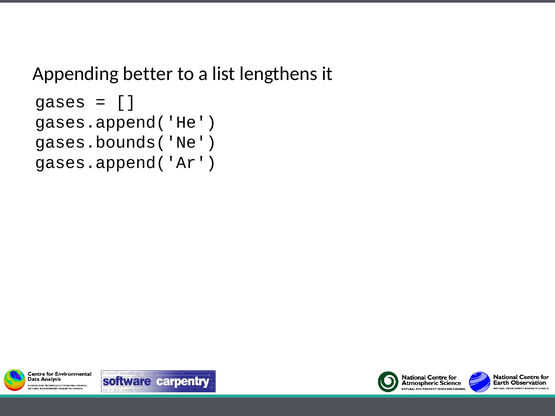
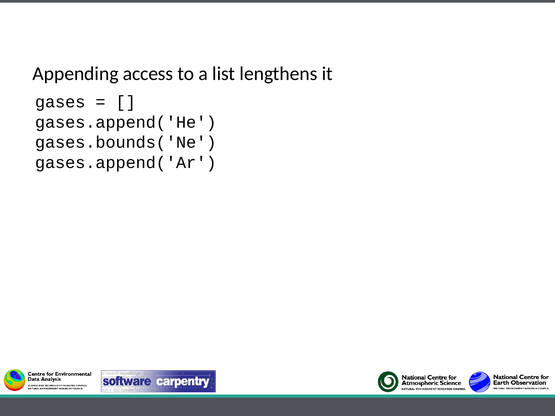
better: better -> access (148, 74)
